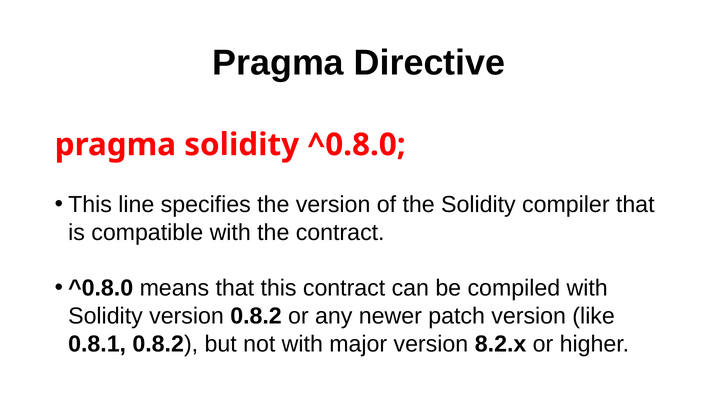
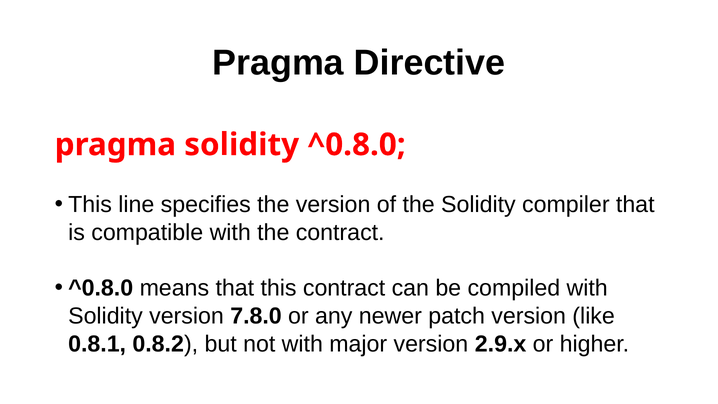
version 0.8.2: 0.8.2 -> 7.8.0 (256, 316)
8.2.x: 8.2.x -> 2.9.x (501, 344)
